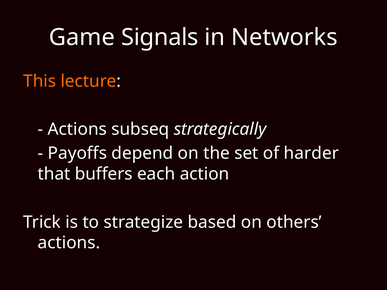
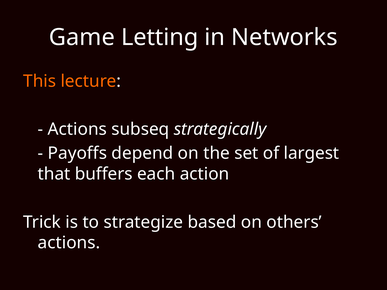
Signals: Signals -> Letting (160, 37)
harder: harder -> largest (311, 153)
